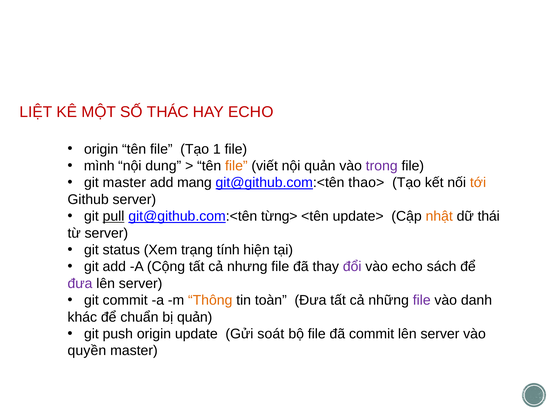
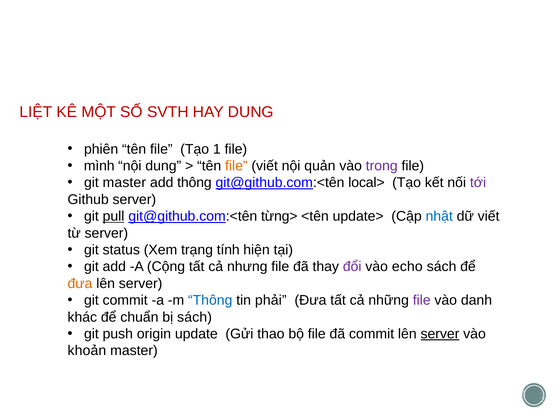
THÁC: THÁC -> SVTH (168, 112)
HAY ECHO: ECHO -> DUNG (251, 112)
origin: origin -> phiên (101, 149)
add mang: mang -> thông (194, 183)
thao>: thao> -> local> (366, 183)
tới colour: orange -> purple (478, 183)
nhật colour: orange -> blue (439, 216)
dữ thái: thái -> viết (489, 216)
đưa colour: purple -> orange (80, 283)
Thông colour: orange -> blue (210, 300)
toàn: toàn -> phải (271, 300)
bị quản: quản -> sách (195, 317)
soát: soát -> thao (271, 334)
server underline: none -> present (440, 334)
quyền: quyền -> khoản (87, 351)
